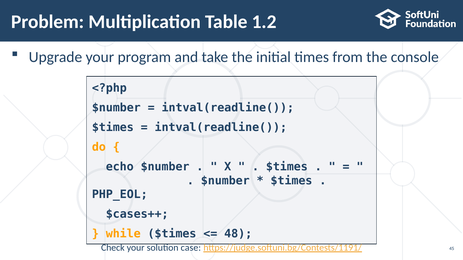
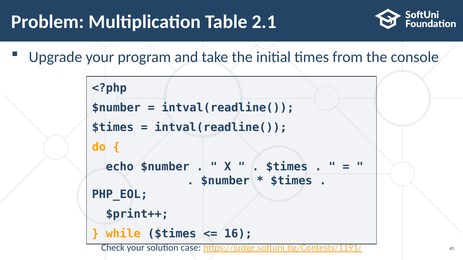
1.2: 1.2 -> 2.1 (264, 22)
$cases++: $cases++ -> $print++ (137, 214)
48: 48 -> 16 (238, 234)
